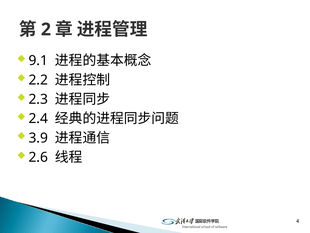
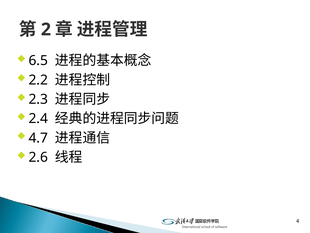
9.1: 9.1 -> 6.5 (38, 61)
3.9: 3.9 -> 4.7 (38, 138)
